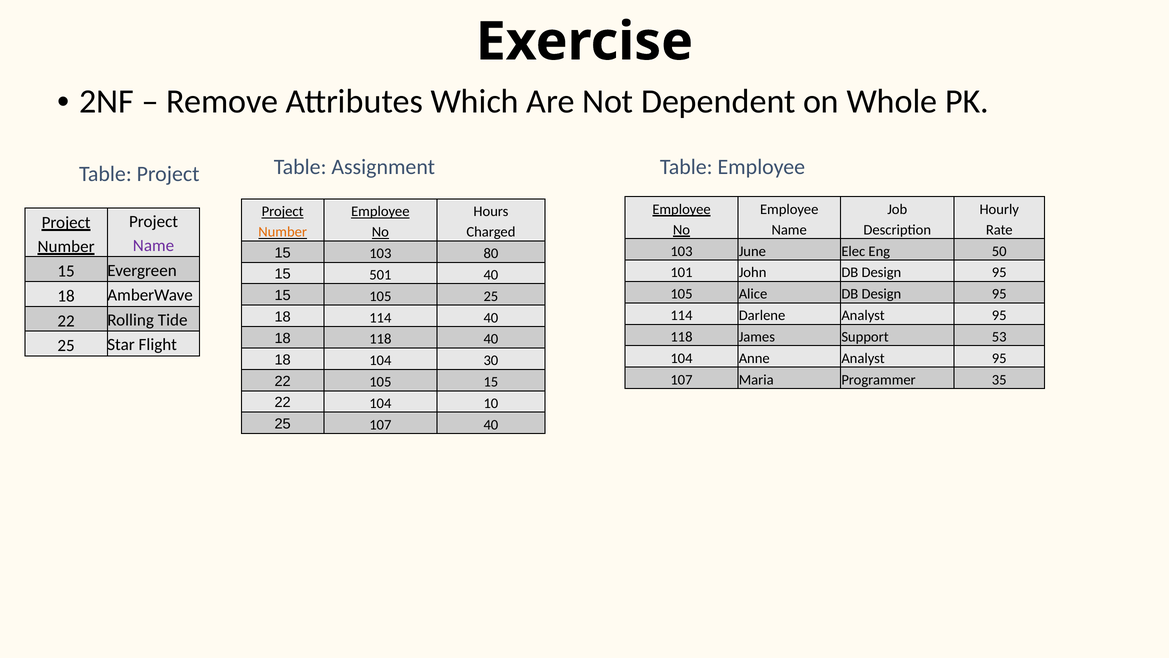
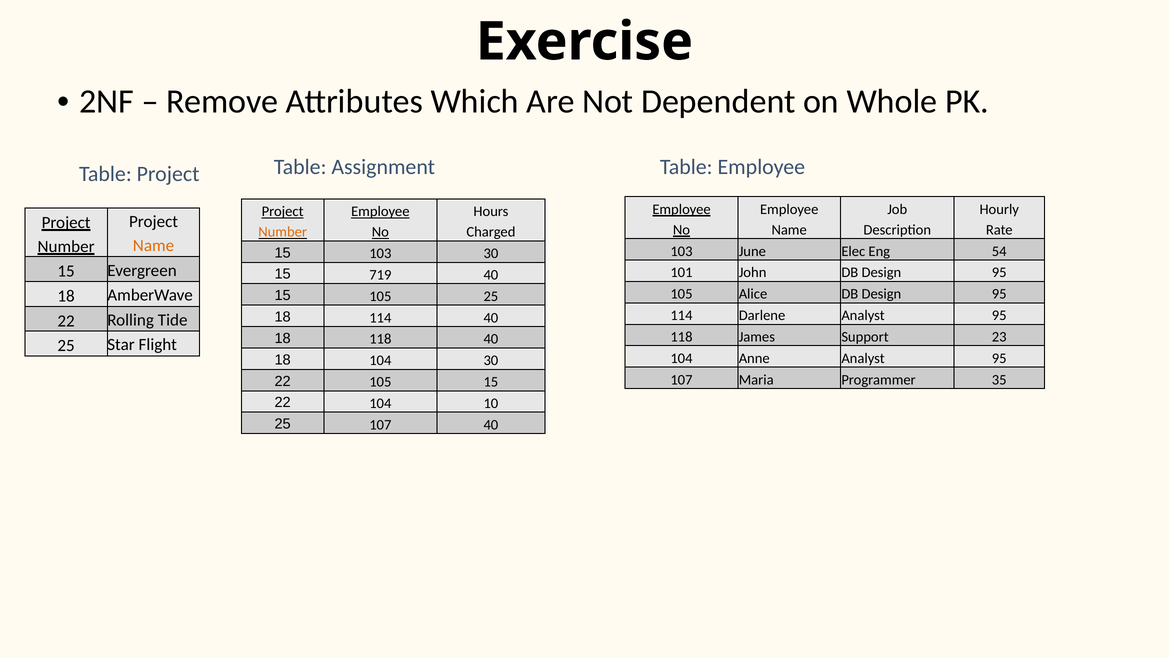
Name colour: purple -> orange (154, 245)
50: 50 -> 54 (999, 251)
103 80: 80 -> 30 (491, 253)
501: 501 -> 719 (380, 275)
53: 53 -> 23 (999, 337)
